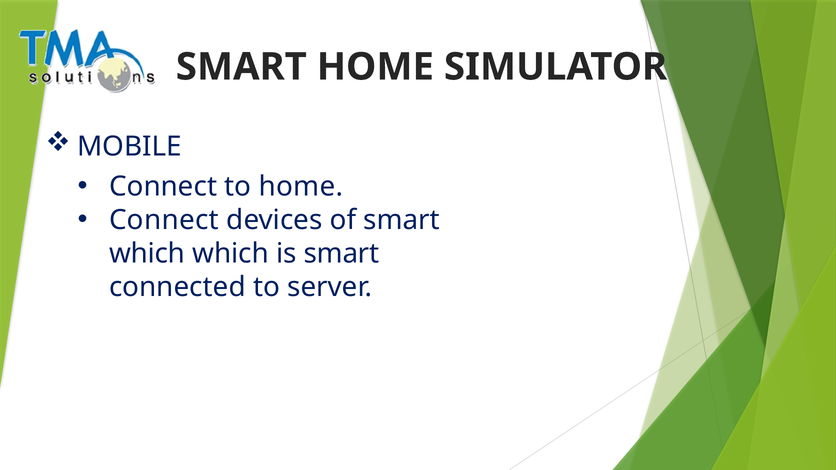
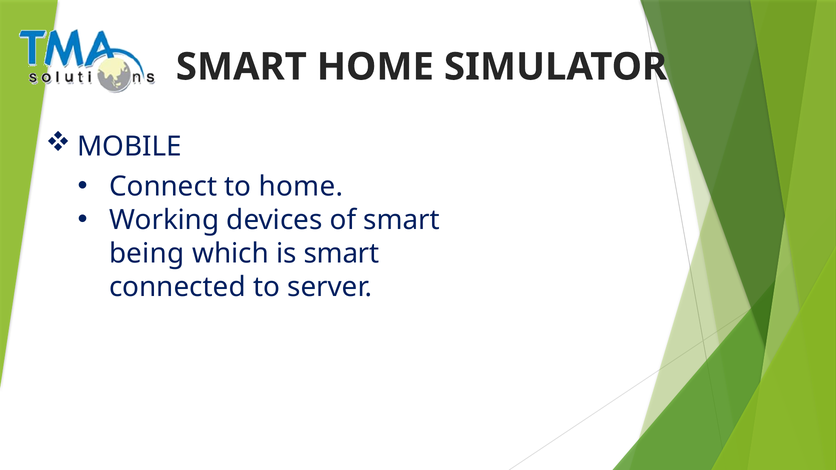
Connect: Connect -> Working (164, 220)
which: which -> being (147, 254)
